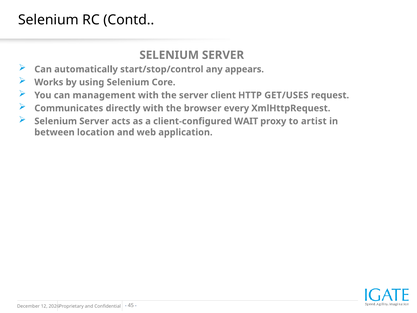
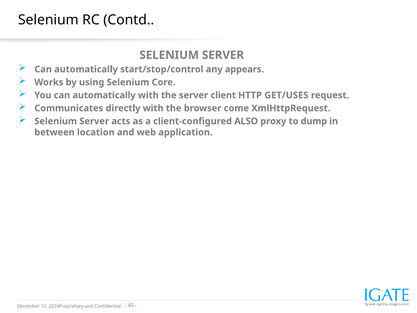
You can management: management -> automatically (104, 95)
every: every -> come (236, 108)
WAIT: WAIT -> ALSO (246, 121)
artist: artist -> dump (314, 121)
